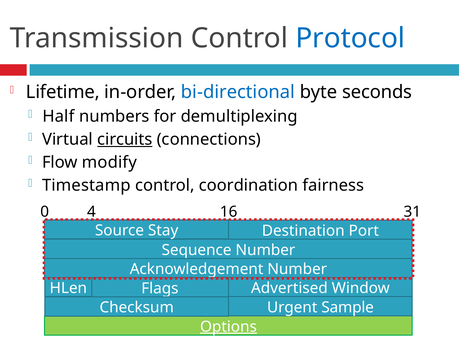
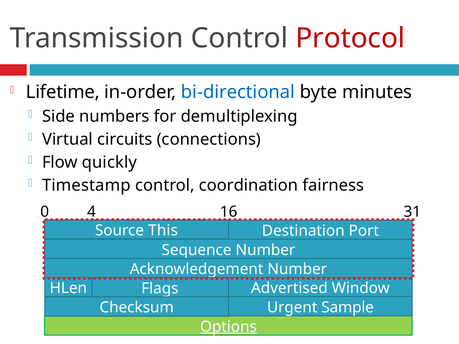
Protocol colour: blue -> red (350, 38)
seconds: seconds -> minutes (377, 92)
Half: Half -> Side (59, 116)
circuits underline: present -> none (125, 139)
modify: modify -> quickly (109, 162)
Stay: Stay -> This (163, 231)
